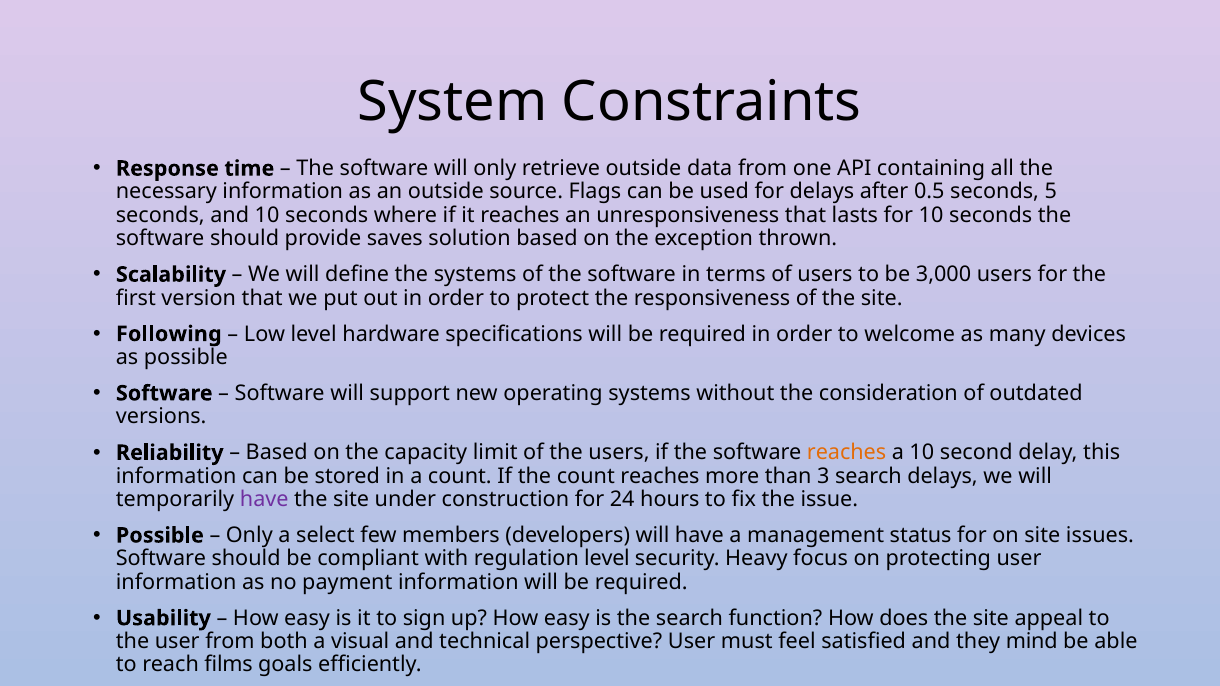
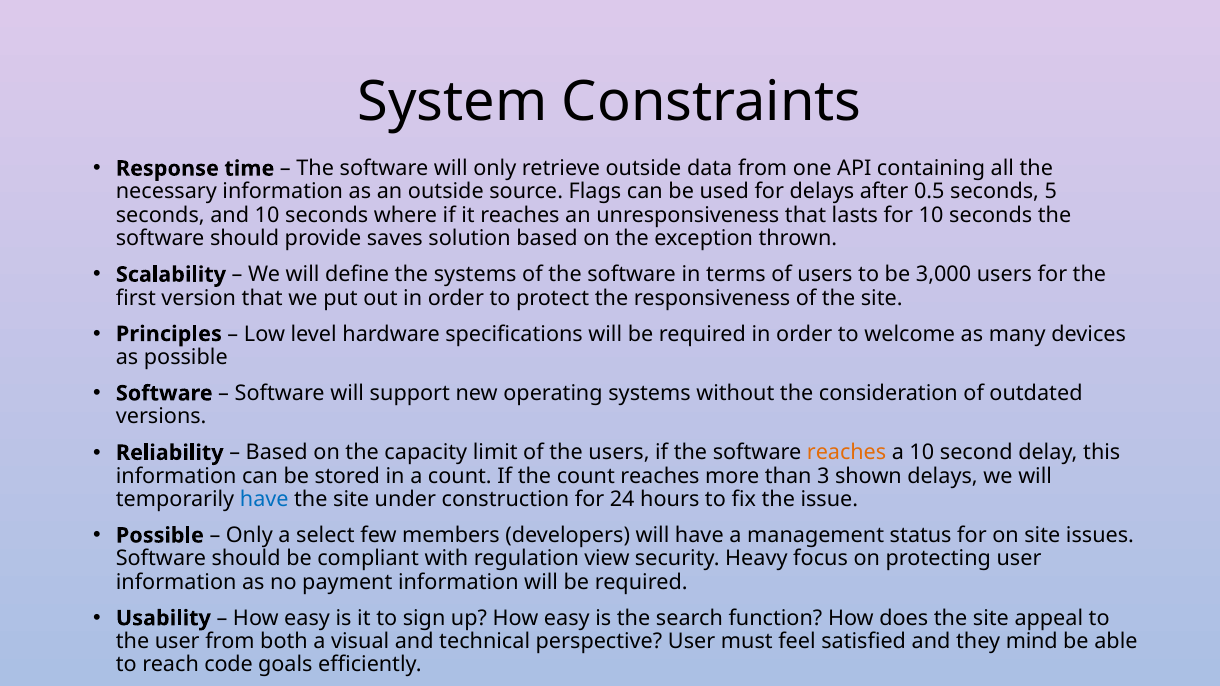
Following: Following -> Principles (169, 334)
3 search: search -> shown (868, 476)
have colour: purple -> blue (264, 500)
regulation level: level -> view (607, 559)
films: films -> code (229, 665)
